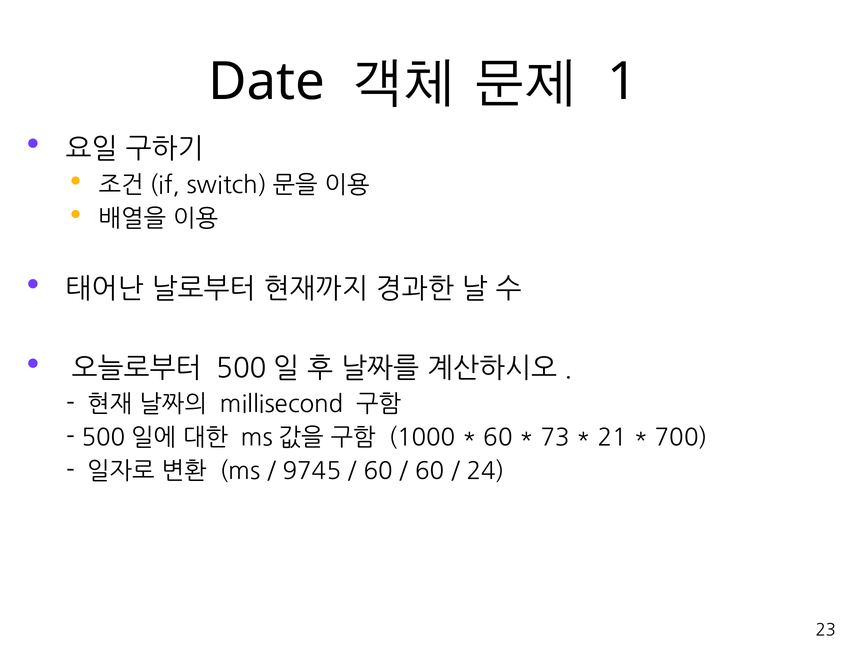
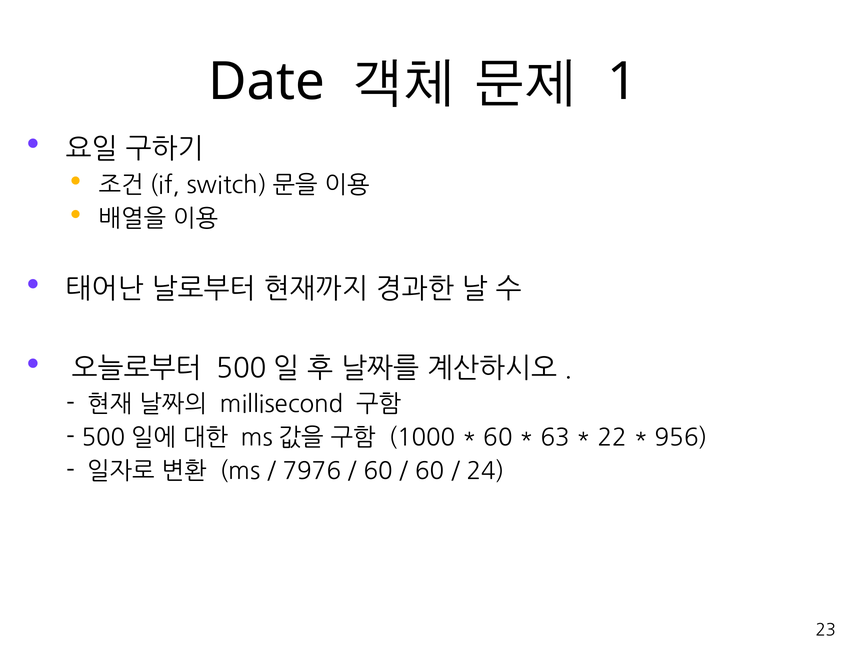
73: 73 -> 63 (555, 438)
21: 21 -> 22 (612, 438)
700: 700 -> 956 (681, 438)
9745: 9745 -> 7976 (312, 471)
